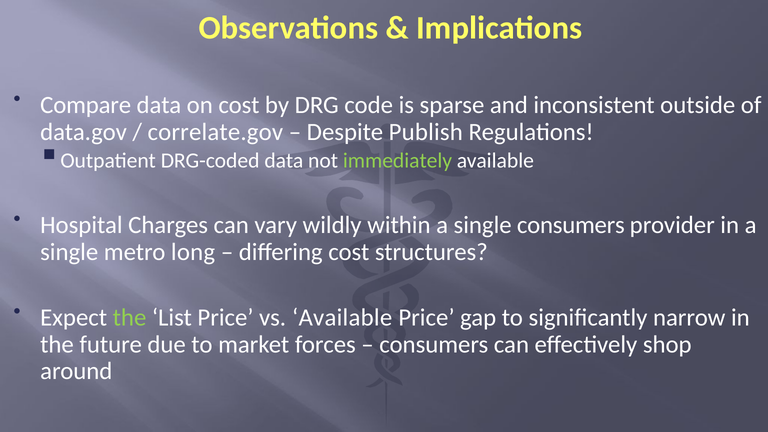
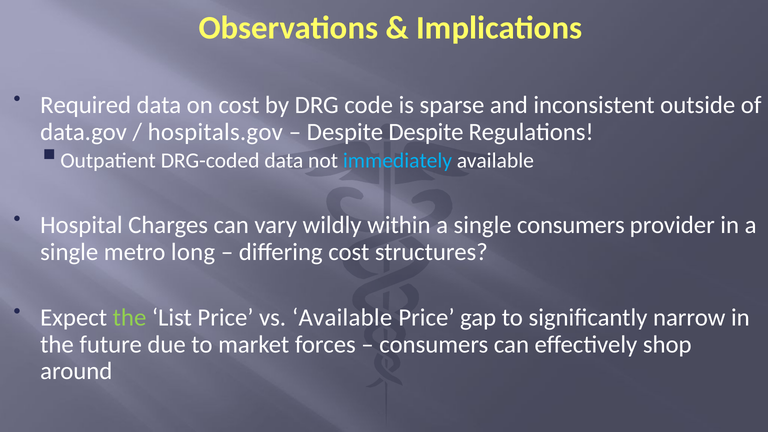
Compare: Compare -> Required (86, 105)
correlate.gov: correlate.gov -> hospitals.gov (215, 132)
Despite Publish: Publish -> Despite (426, 132)
immediately colour: light green -> light blue (398, 161)
